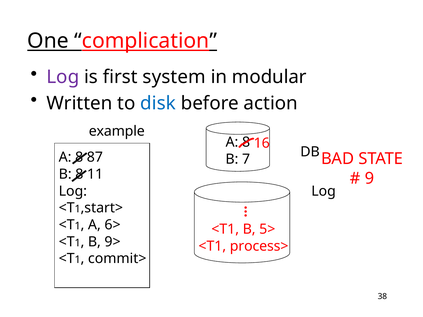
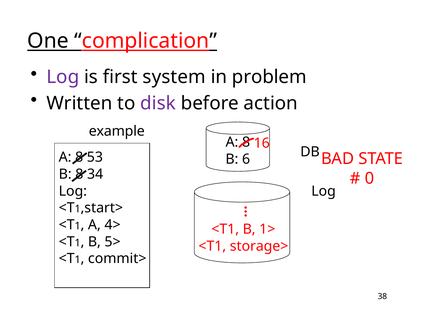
modular: modular -> problem (269, 77)
disk colour: blue -> purple (158, 103)
87: 87 -> 53 (95, 157)
7: 7 -> 6 (246, 159)
11: 11 -> 34 (95, 174)
9: 9 -> 0 (369, 179)
6>: 6> -> 4> (113, 225)
5>: 5> -> 1> (267, 229)
9>: 9> -> 5> (113, 242)
process>: process> -> storage> (259, 246)
